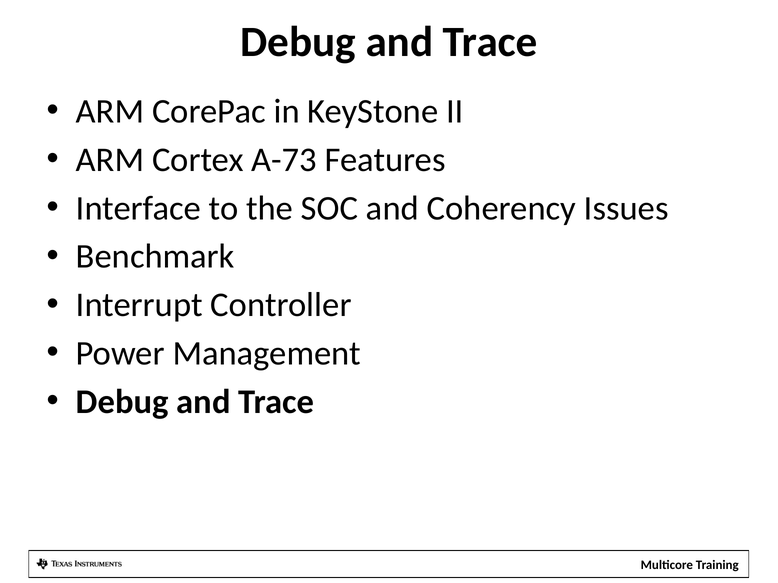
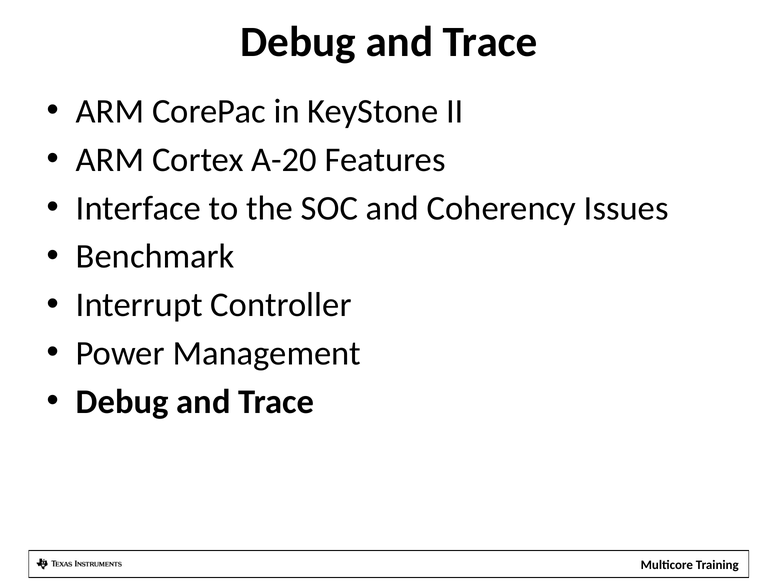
A-73: A-73 -> A-20 (284, 160)
